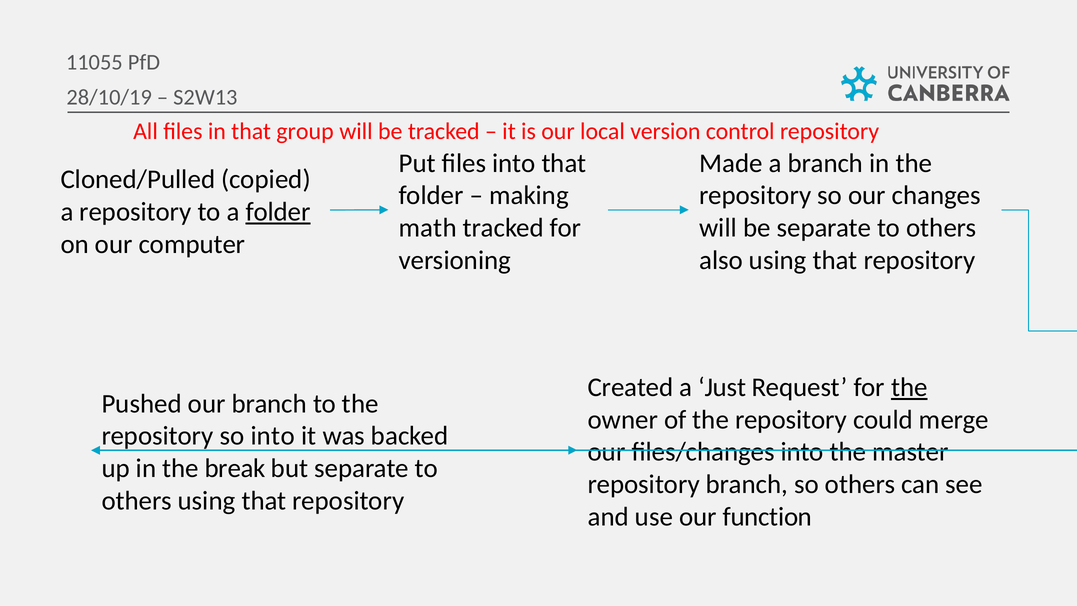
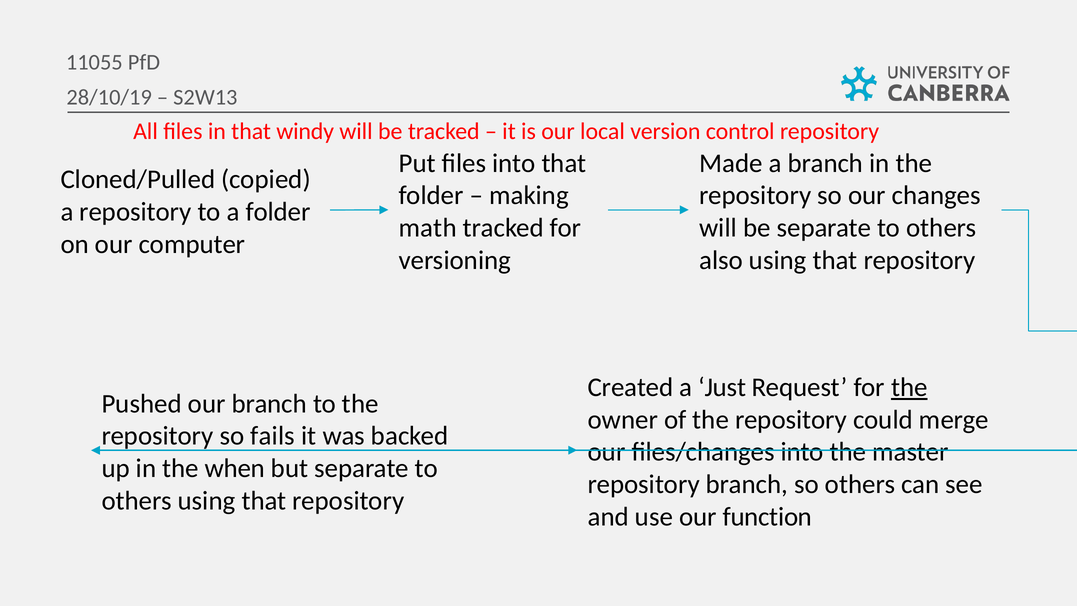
group: group -> windy (305, 131)
folder underline: present -> none (278, 212)
so into: into -> fails (273, 436)
break: break -> when (235, 468)
